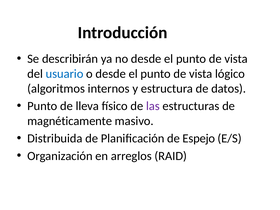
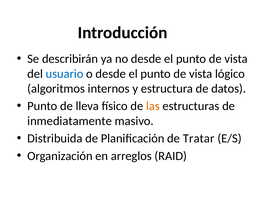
las colour: purple -> orange (153, 106)
magnéticamente: magnéticamente -> inmediatamente (70, 121)
Espejo: Espejo -> Tratar (199, 138)
